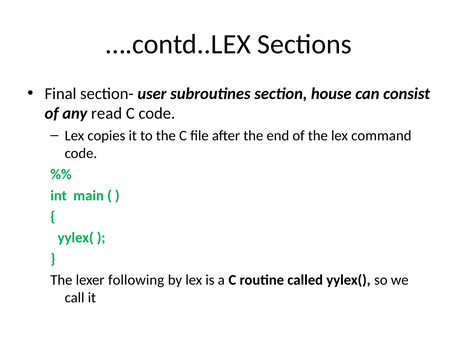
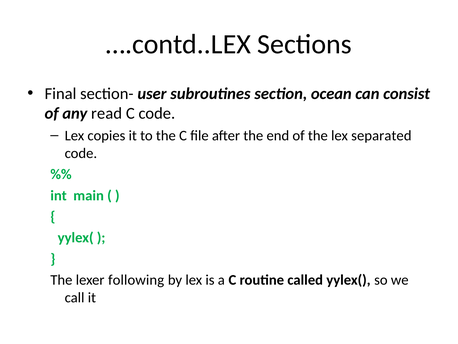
house: house -> ocean (331, 94)
command: command -> separated (381, 135)
